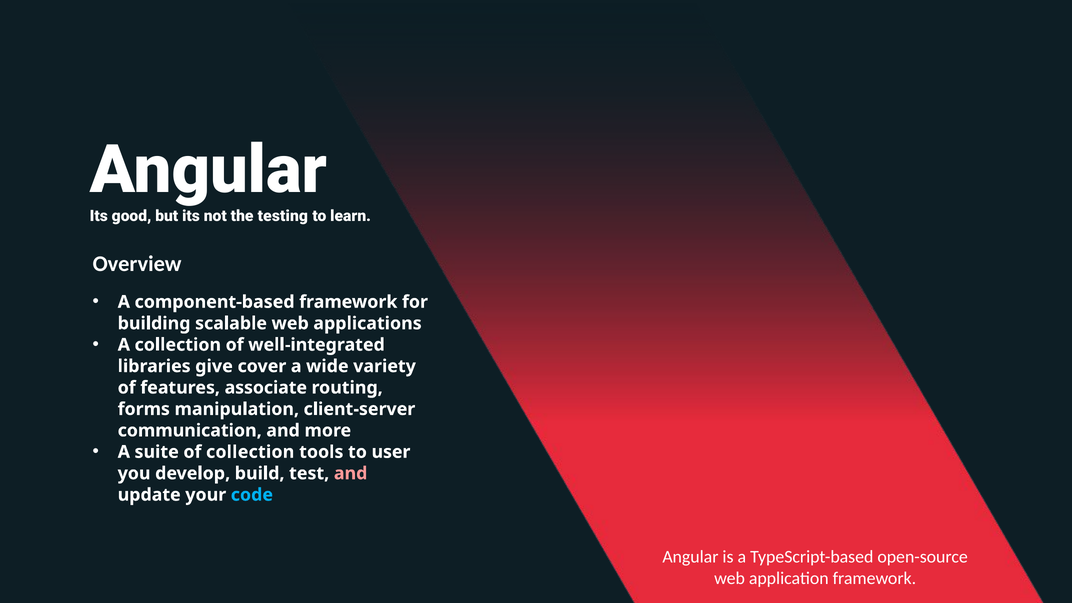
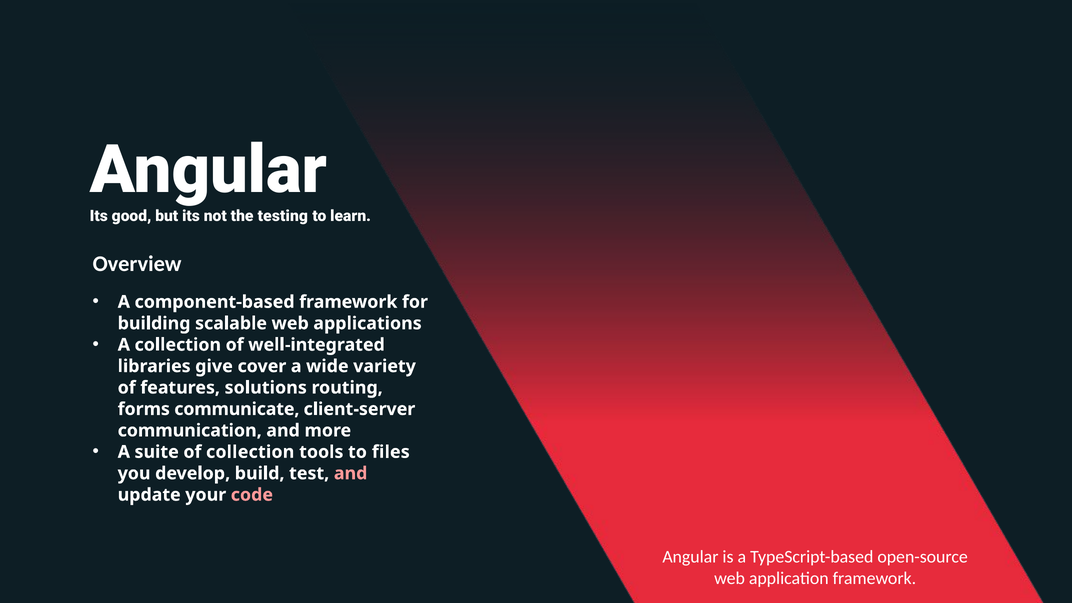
associate: associate -> solutions (266, 388)
manipulation: manipulation -> communicate (237, 409)
user: user -> files (391, 452)
code colour: light blue -> pink (252, 495)
